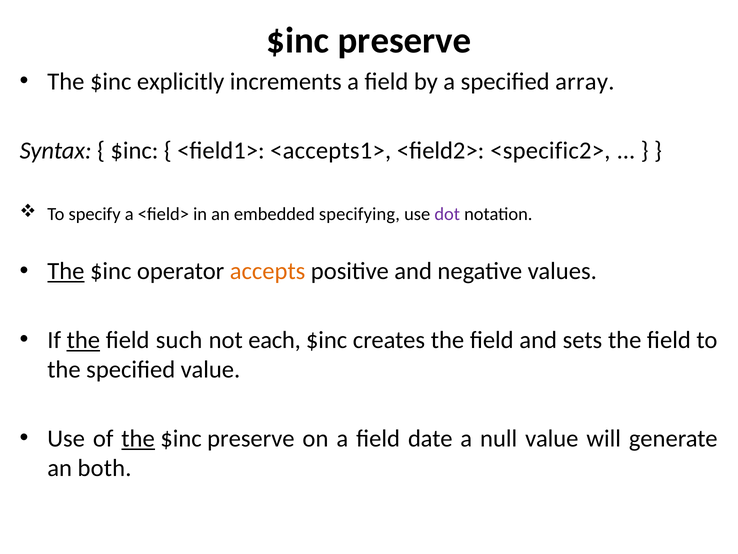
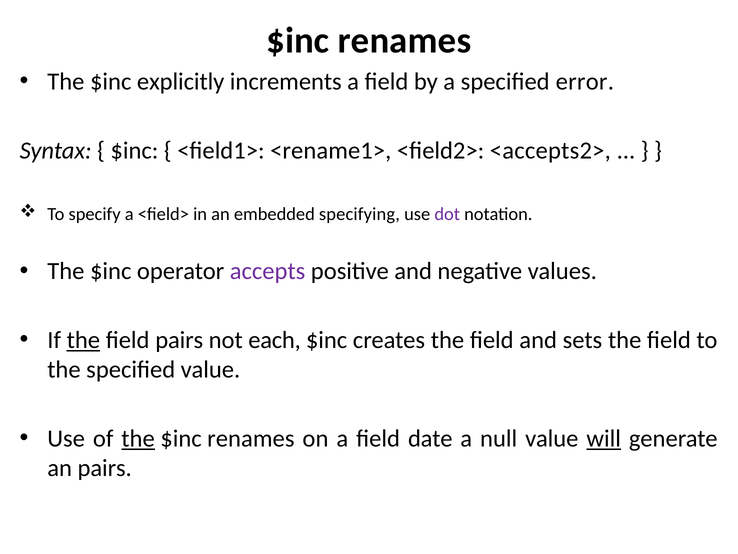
preserve: preserve -> renames (404, 41)
array: array -> error (585, 82)
<accepts1>: <accepts1> -> <rename1> (331, 151)
<specific2>: <specific2> -> <accepts2> (550, 151)
The underline: present -> none (66, 271)
accepts colour: orange -> purple (268, 271)
field such: such -> pairs (179, 340)
preserve: preserve -> renames (251, 438)
will underline: none -> present (604, 438)
an both: both -> pairs (105, 468)
